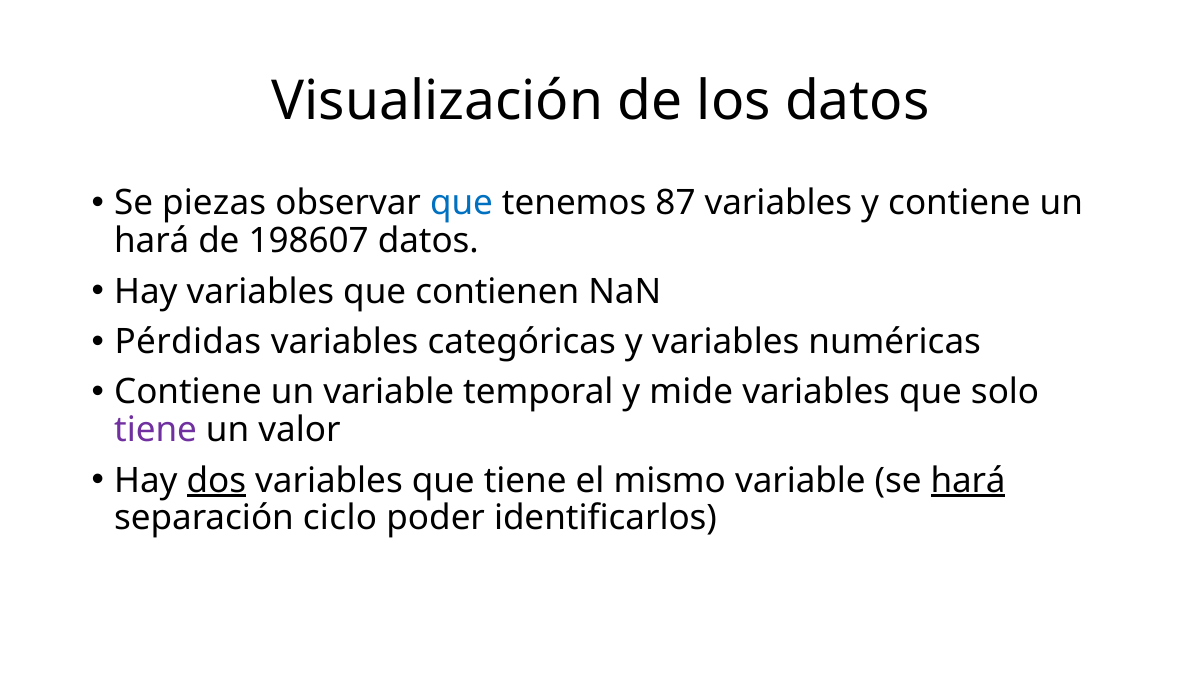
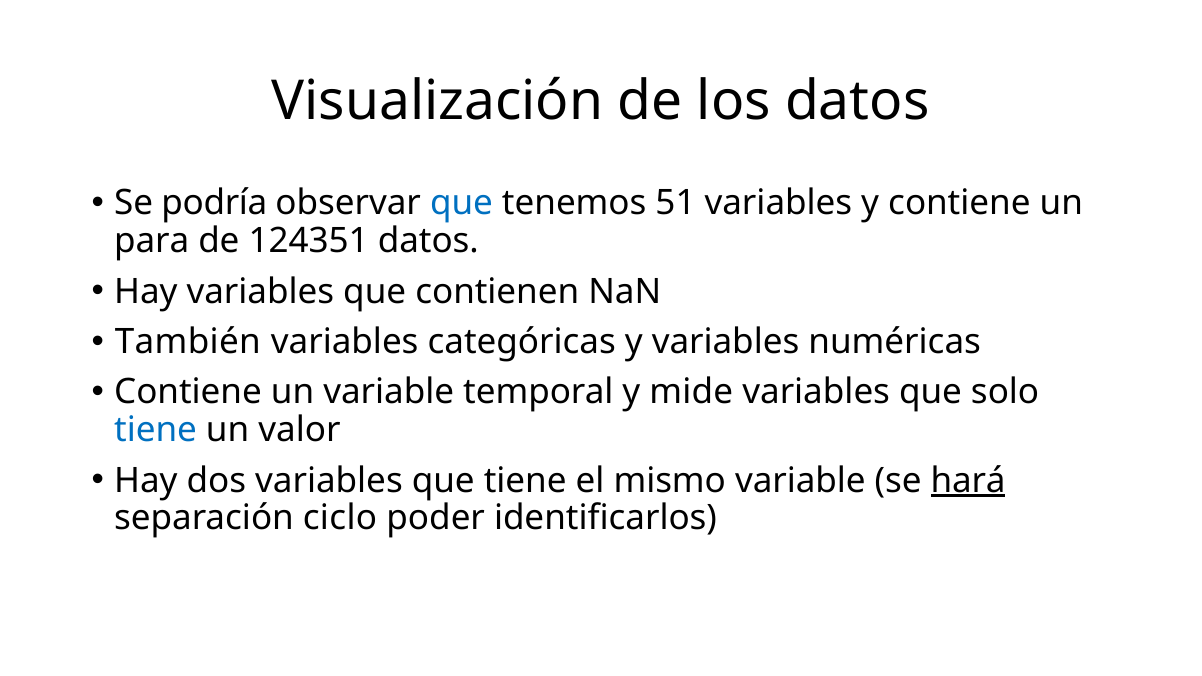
piezas: piezas -> podría (214, 203)
87: 87 -> 51 (676, 203)
hará: hará -> para (152, 241)
198607: 198607 -> 124351 (309, 241)
Pérdidas: Pérdidas -> También (188, 342)
tiene colour: purple -> blue (156, 430)
dos underline: present -> none (216, 481)
